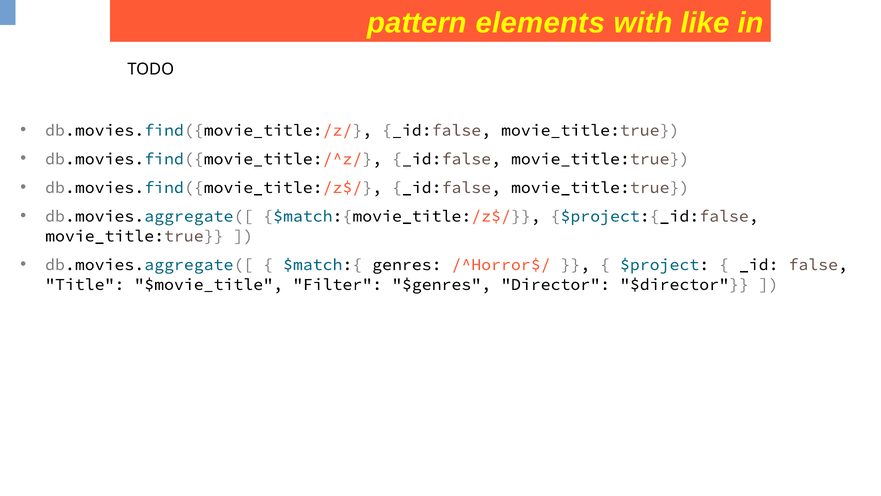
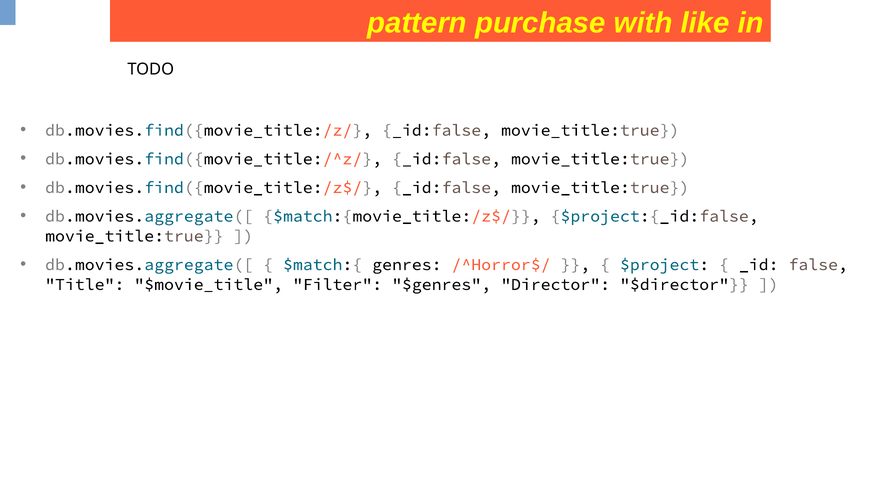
elements: elements -> purchase (540, 23)
